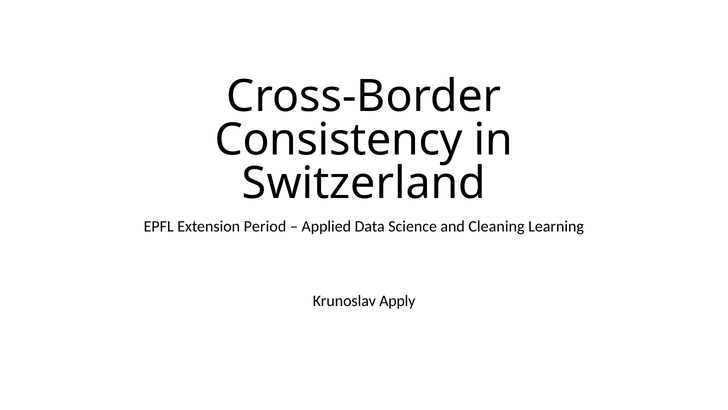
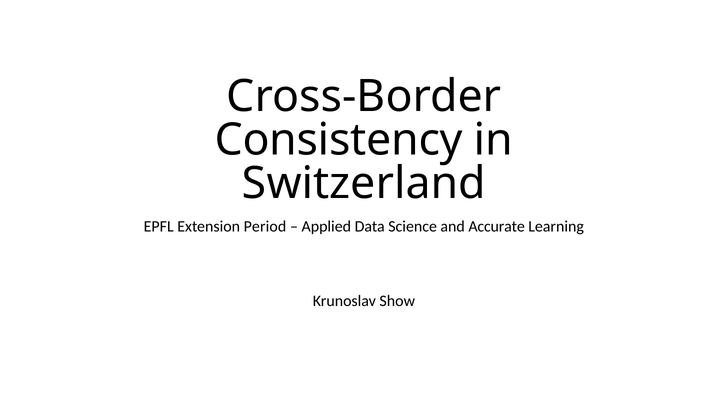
Cleaning: Cleaning -> Accurate (497, 226)
Apply: Apply -> Show (397, 301)
